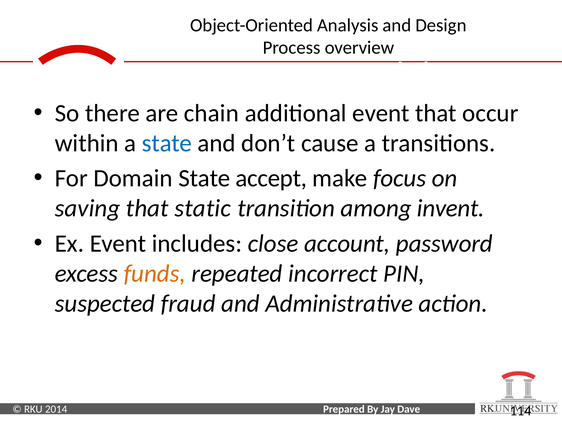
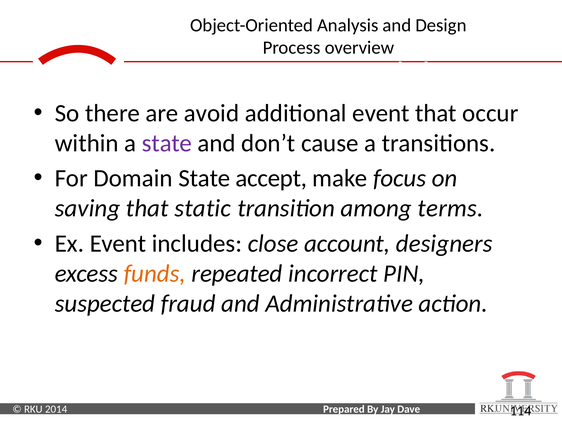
chain: chain -> avoid (212, 113)
state colour: blue -> purple (167, 143)
invent: invent -> terms (451, 208)
password: password -> designers (444, 243)
